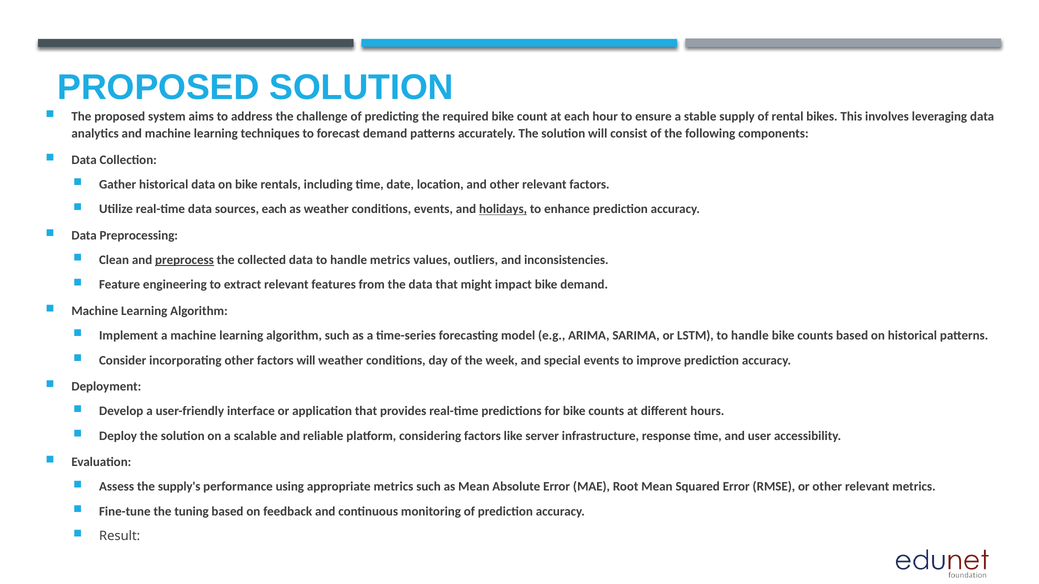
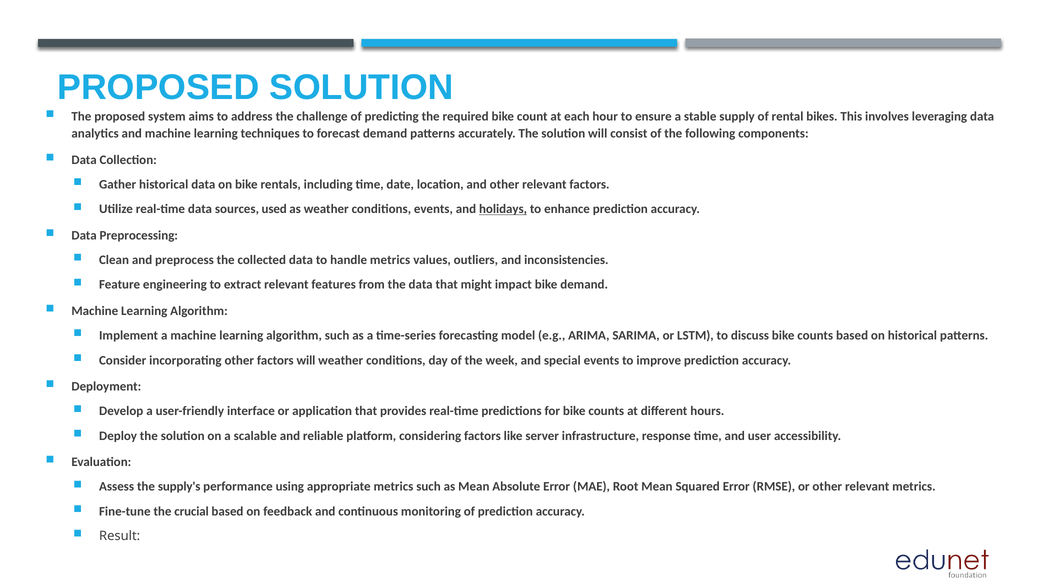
sources each: each -> used (274, 209)
preprocess underline: present -> none (184, 260)
LSTM to handle: handle -> discuss (750, 336)
tuning: tuning -> crucial (192, 512)
